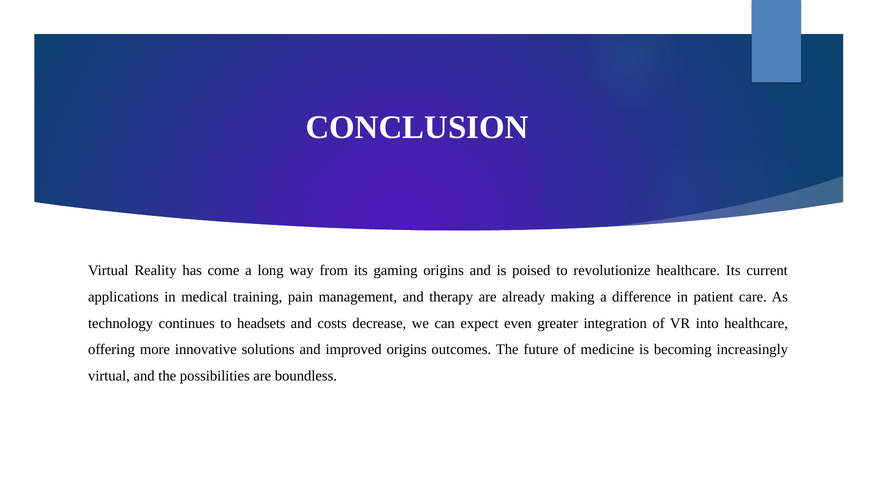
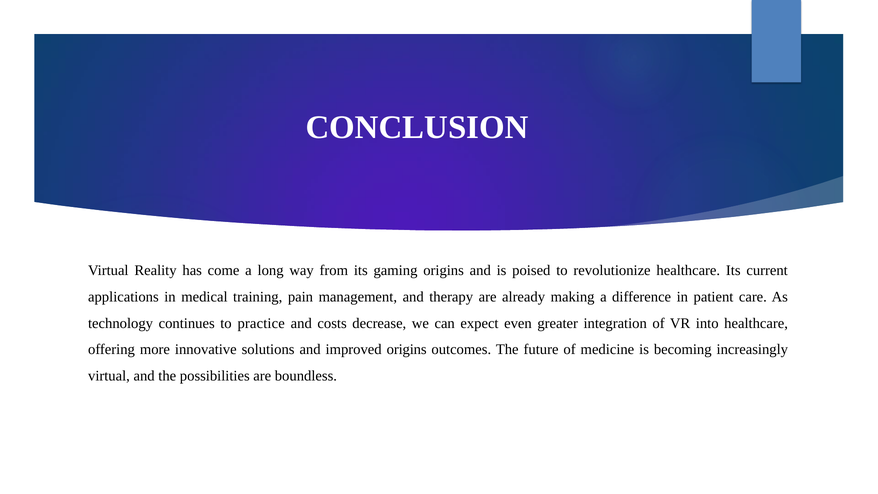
headsets: headsets -> practice (261, 323)
